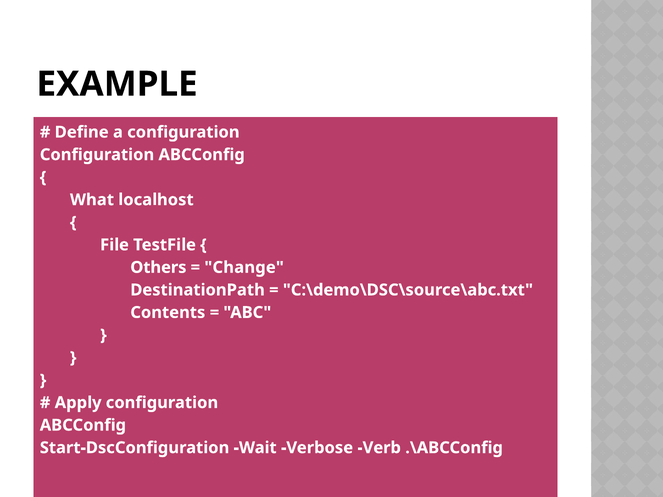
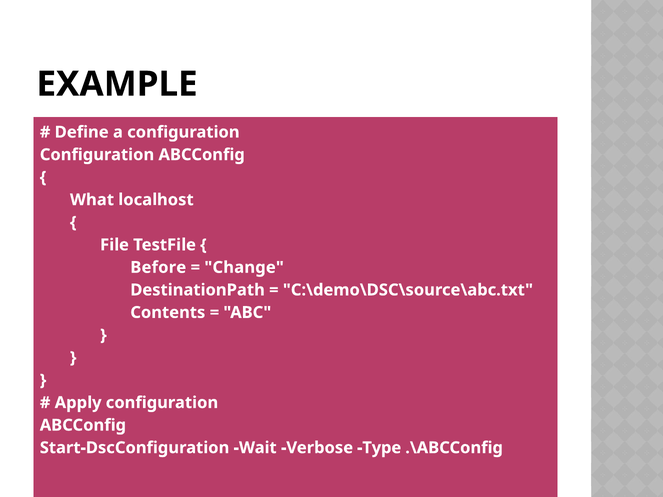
Others: Others -> Before (158, 268)
Verb: Verb -> Type (379, 448)
